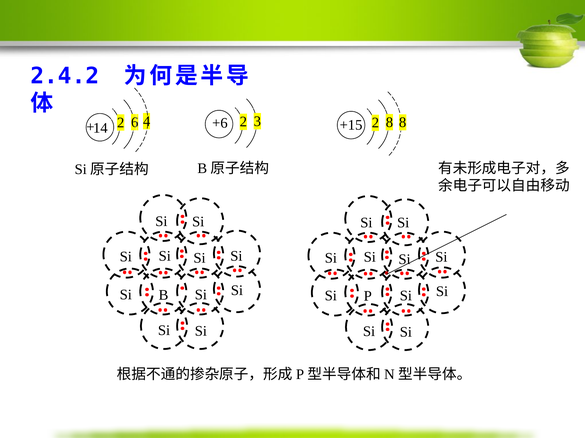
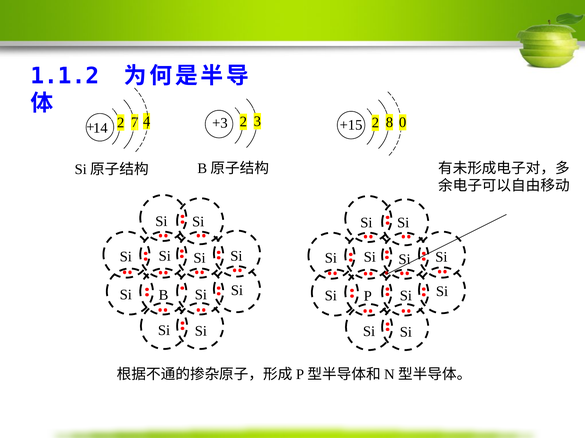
2.4.2: 2.4.2 -> 1.1.2 (65, 76)
+6: +6 -> +3 (220, 123)
+15 8: 8 -> 0 (403, 123)
6: 6 -> 7 (135, 122)
